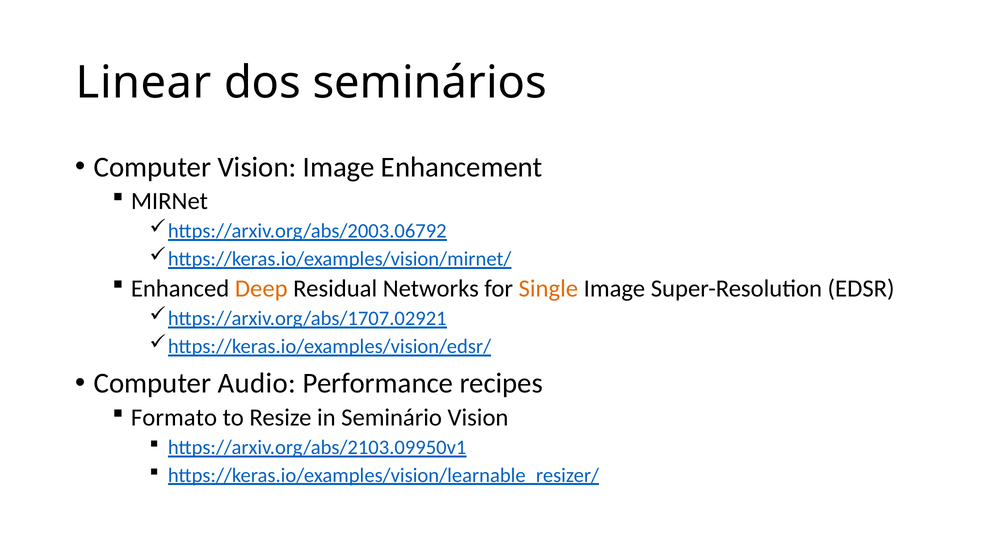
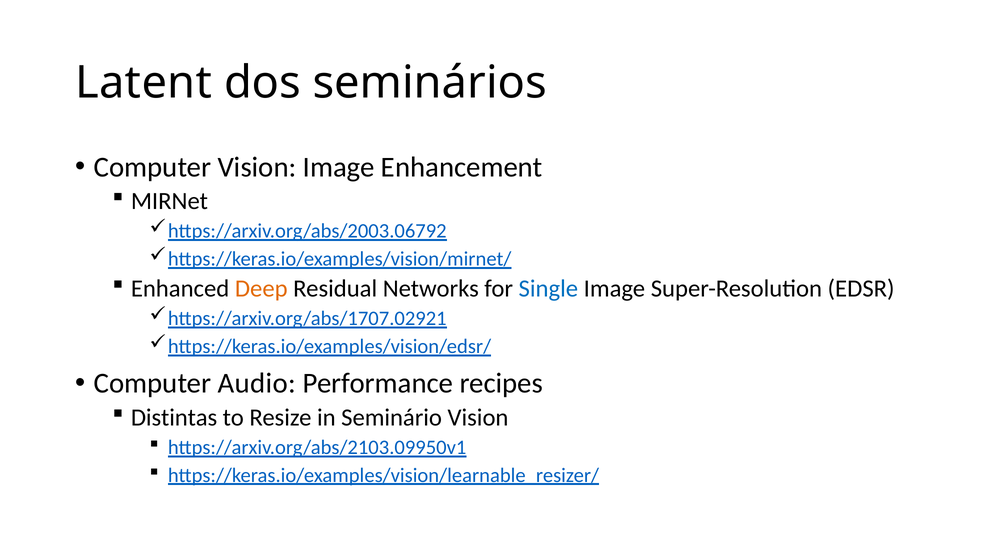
Linear: Linear -> Latent (144, 83)
Single colour: orange -> blue (548, 289)
Formato: Formato -> Distintas (174, 417)
